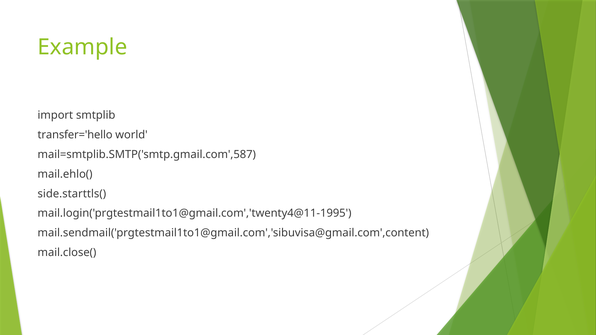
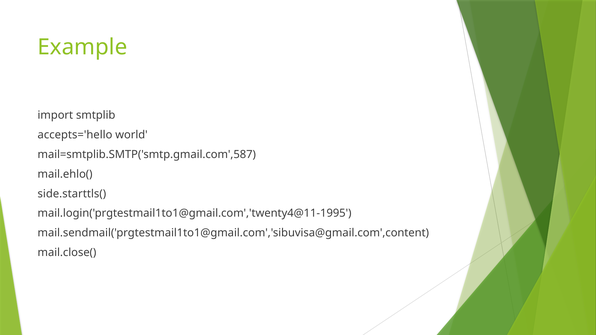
transfer='hello: transfer='hello -> accepts='hello (75, 135)
